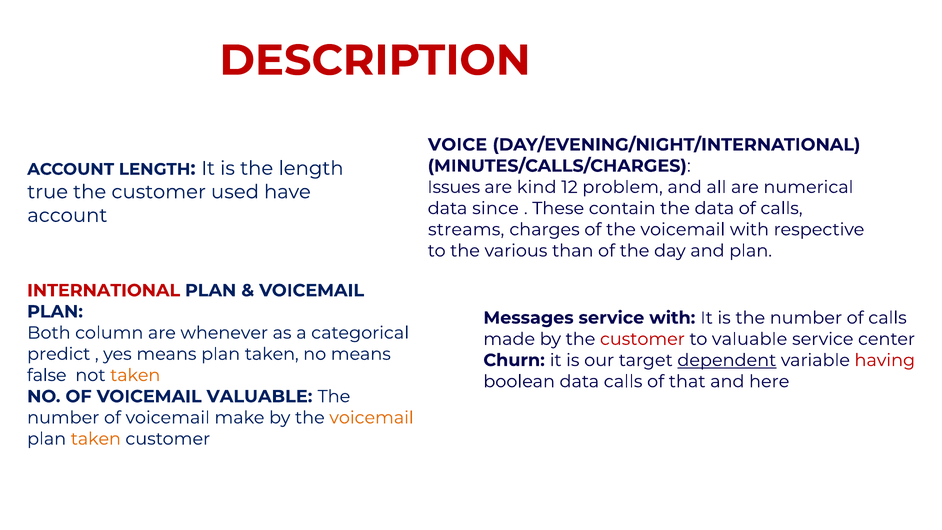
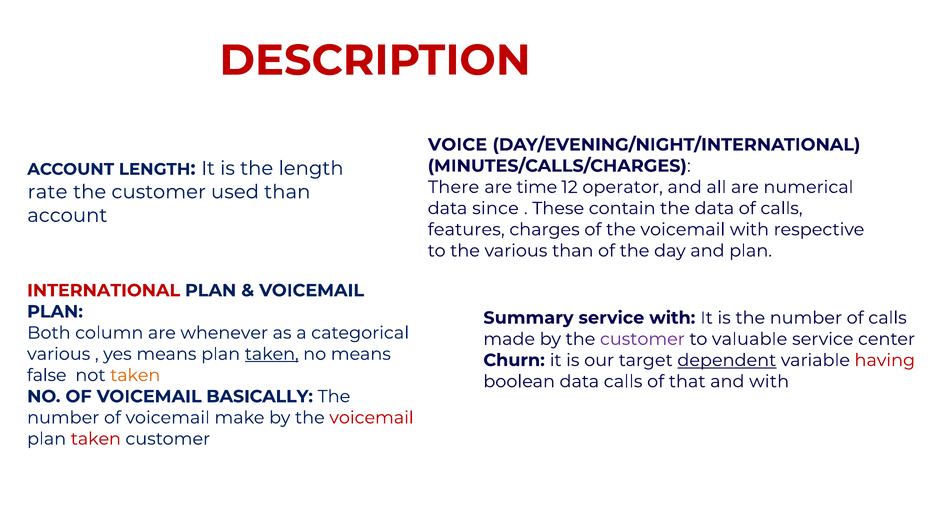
Issues: Issues -> There (454, 187)
kind: kind -> time (537, 187)
problem: problem -> operator (623, 187)
true: true -> rate (48, 192)
used have: have -> than (287, 192)
streams: streams -> features (466, 229)
Messages: Messages -> Summary (528, 318)
customer colour: red -> purple (642, 339)
predict: predict -> various (59, 354)
taken underline: none -> present (272, 354)
and here: here -> with (769, 381)
VOICEMAIL VALUABLE: VALUABLE -> BASICALLY (260, 396)
voicemail colour: orange -> red (371, 418)
taken colour: orange -> red (96, 439)
